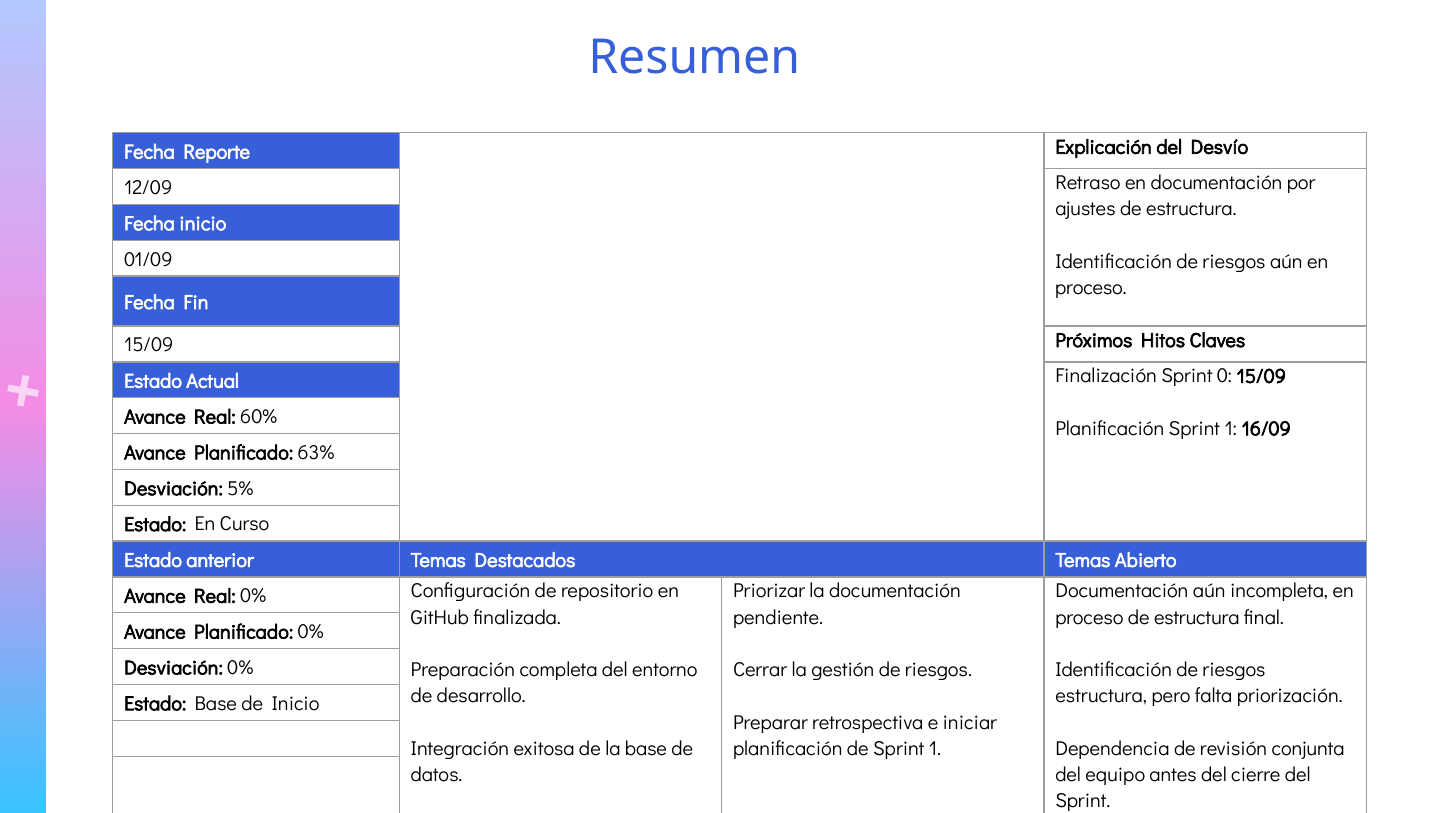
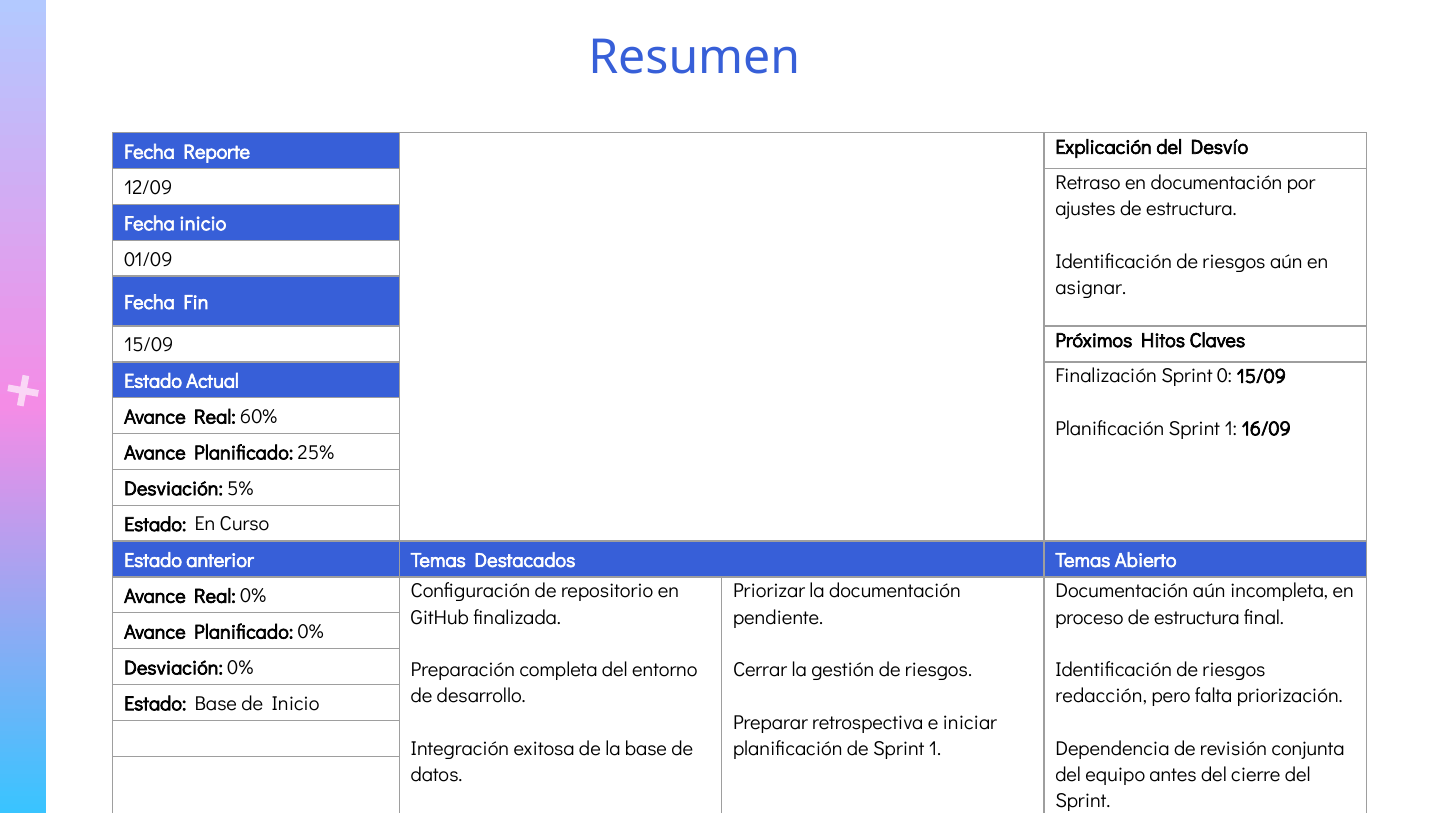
proceso: proceso -> asignar (1091, 288)
63%: 63% -> 25% (316, 453)
estructura: estructura -> redacción (1101, 696)
